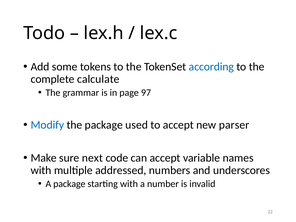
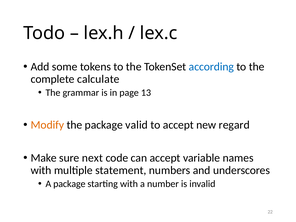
97: 97 -> 13 (146, 93)
Modify colour: blue -> orange (47, 125)
used: used -> valid (137, 125)
parser: parser -> regard (234, 125)
addressed: addressed -> statement (121, 170)
